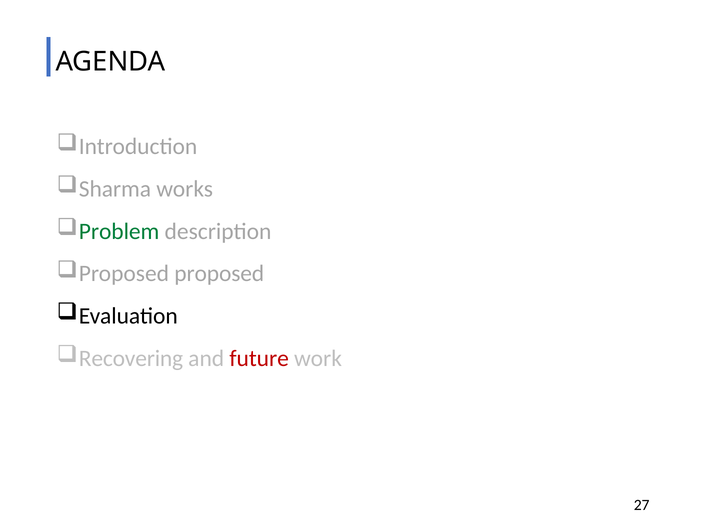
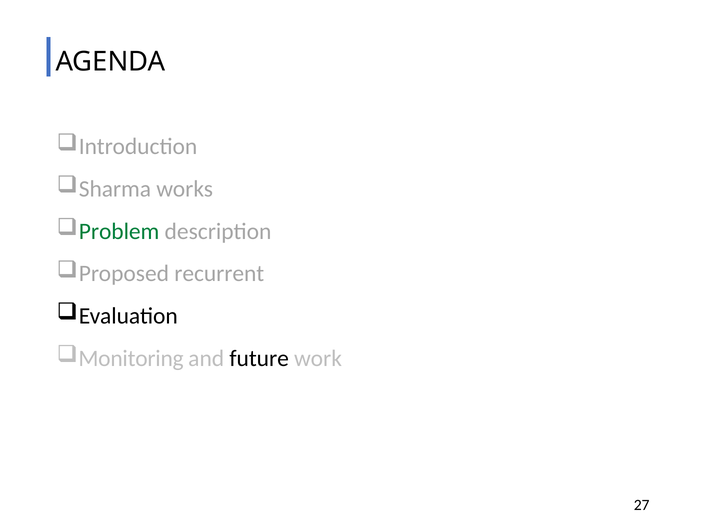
Proposed proposed: proposed -> recurrent (219, 273)
Recovering: Recovering -> Monitoring (131, 358)
future colour: red -> black (259, 358)
